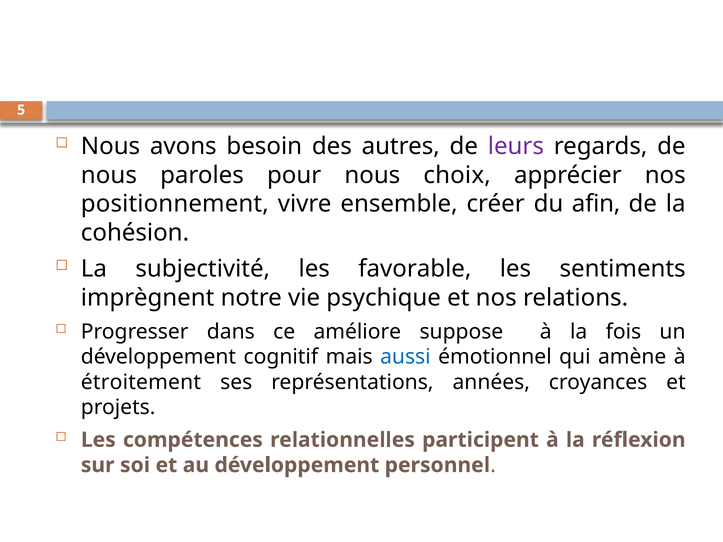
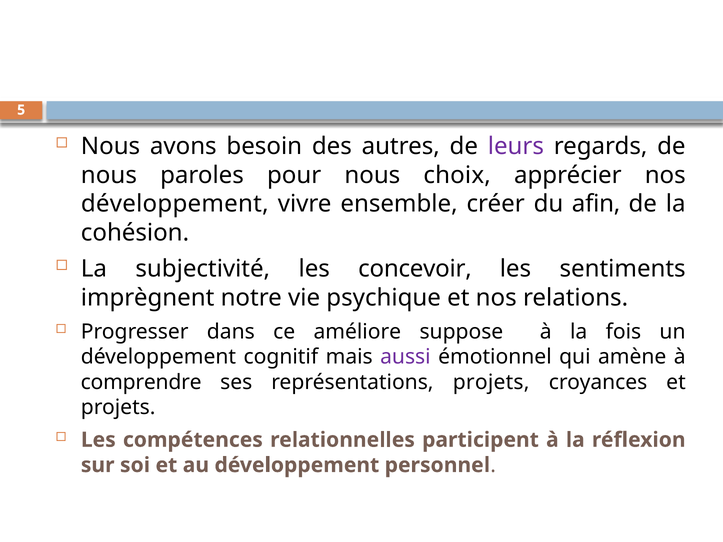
positionnement: positionnement -> développement (175, 204)
favorable: favorable -> concevoir (415, 269)
aussi colour: blue -> purple (405, 357)
étroitement: étroitement -> comprendre (141, 382)
représentations années: années -> projets (491, 382)
